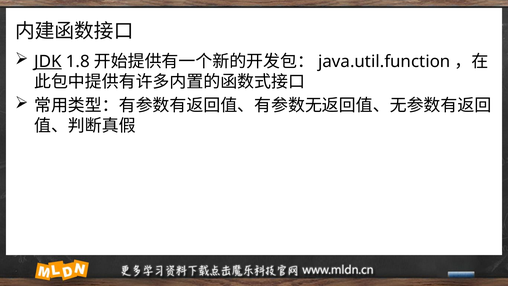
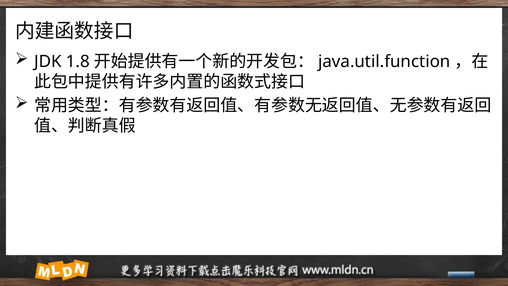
JDK underline: present -> none (48, 62)
